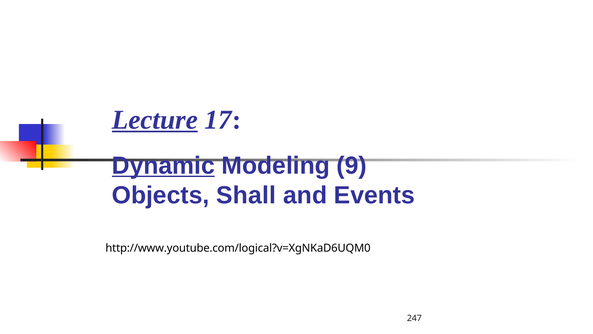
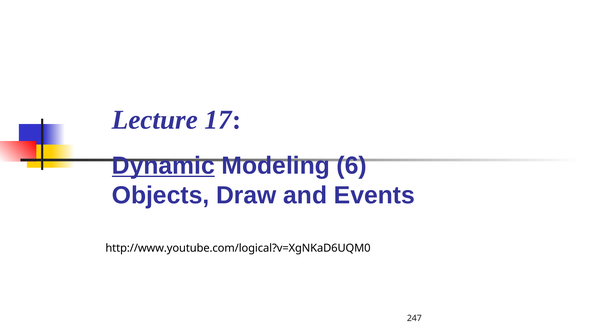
Lecture underline: present -> none (155, 120)
9: 9 -> 6 (352, 166)
Shall: Shall -> Draw (246, 195)
